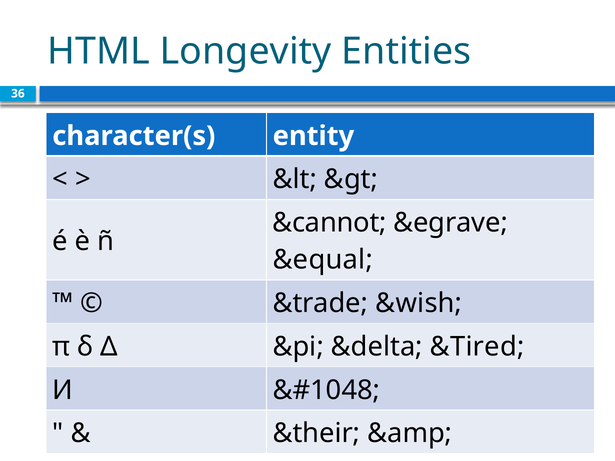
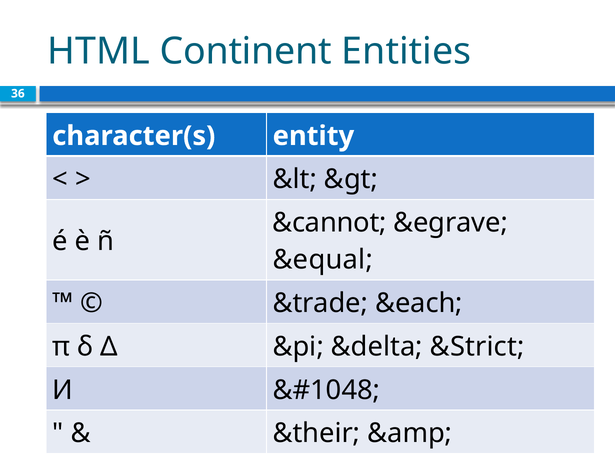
Longevity: Longevity -> Continent (246, 51)
&wish: &wish -> &each (419, 303)
&Tired: &Tired -> &Strict (477, 347)
